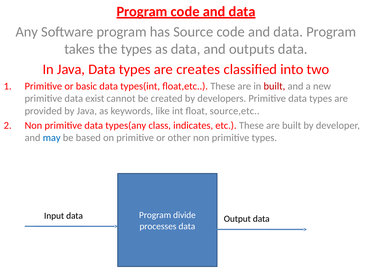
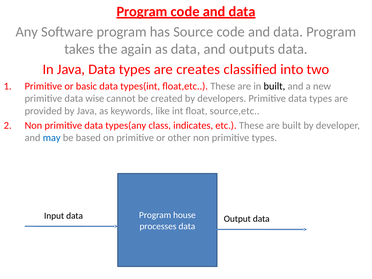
the types: types -> again (136, 49)
built colour: red -> black (274, 86)
exist: exist -> wise (95, 99)
divide: divide -> house (184, 215)
